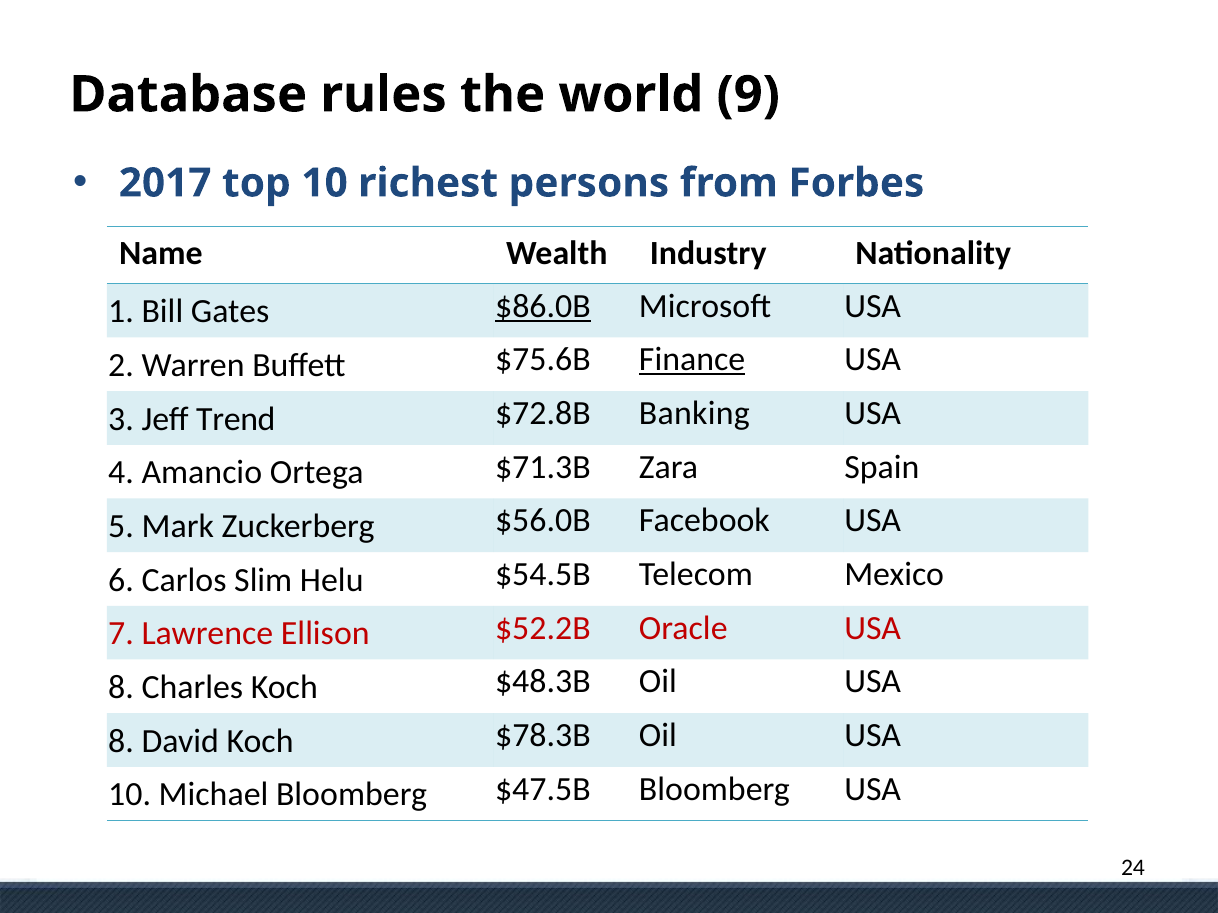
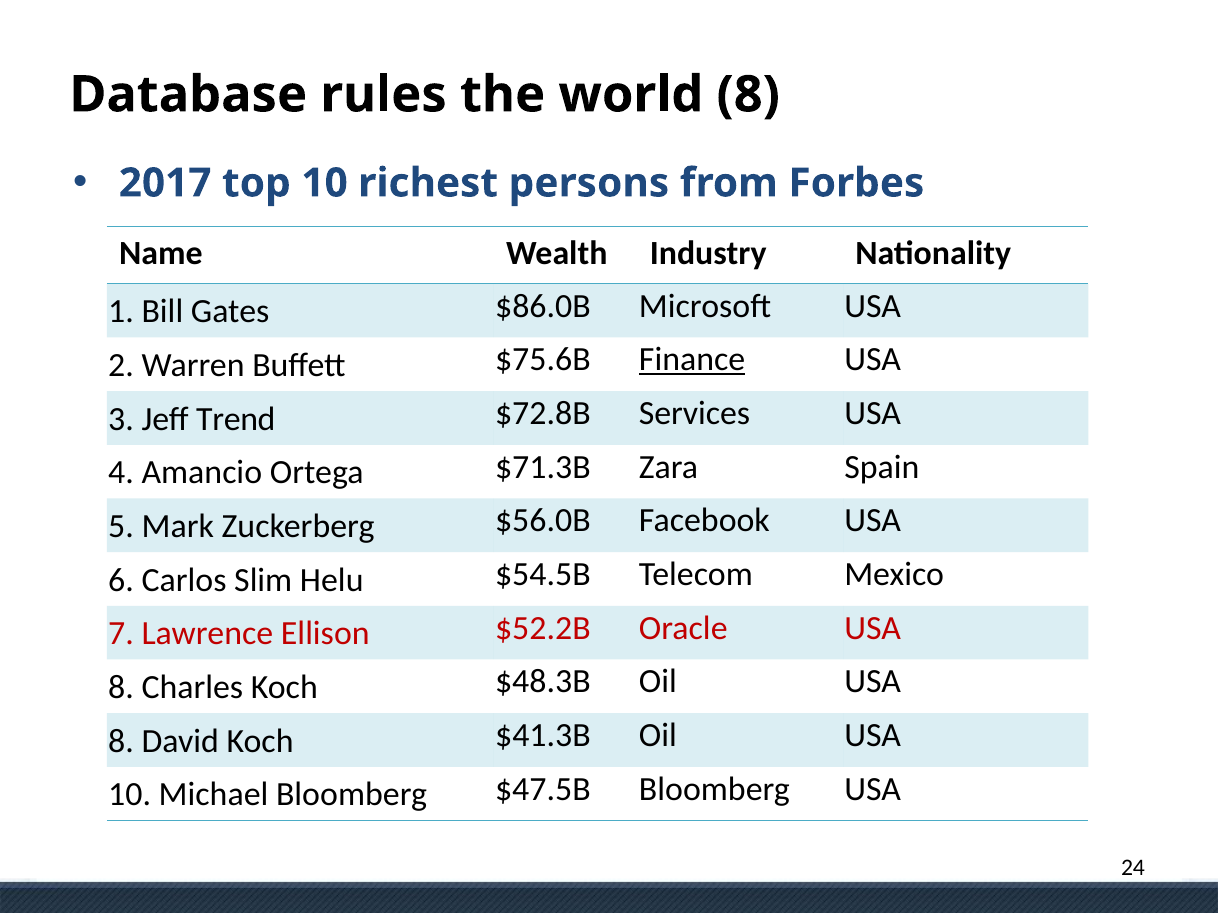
world 9: 9 -> 8 (748, 95)
$86.0B underline: present -> none (543, 306)
Banking: Banking -> Services (695, 414)
$78.3B: $78.3B -> $41.3B (543, 736)
